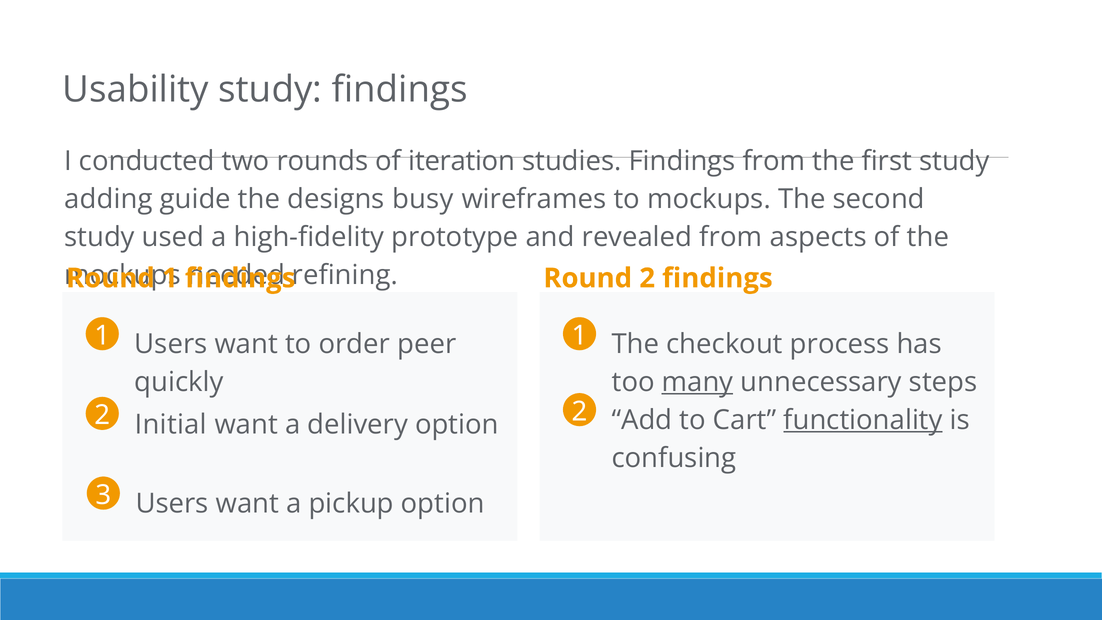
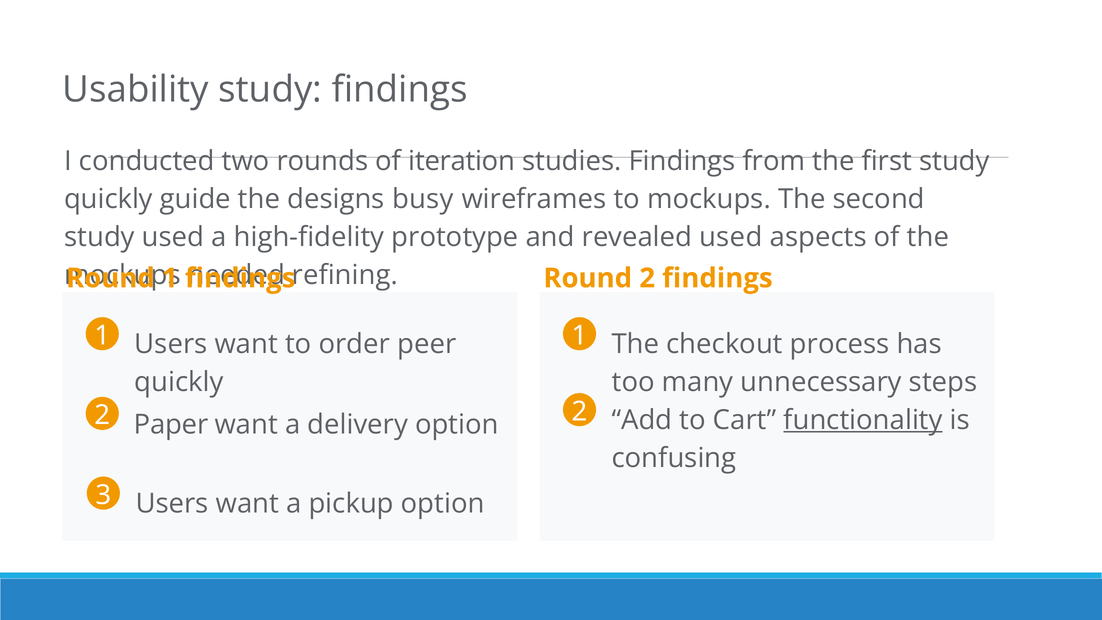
adding: adding -> quickly (108, 199)
revealed from: from -> used (731, 237)
many underline: present -> none (697, 382)
Initial: Initial -> Paper (171, 425)
